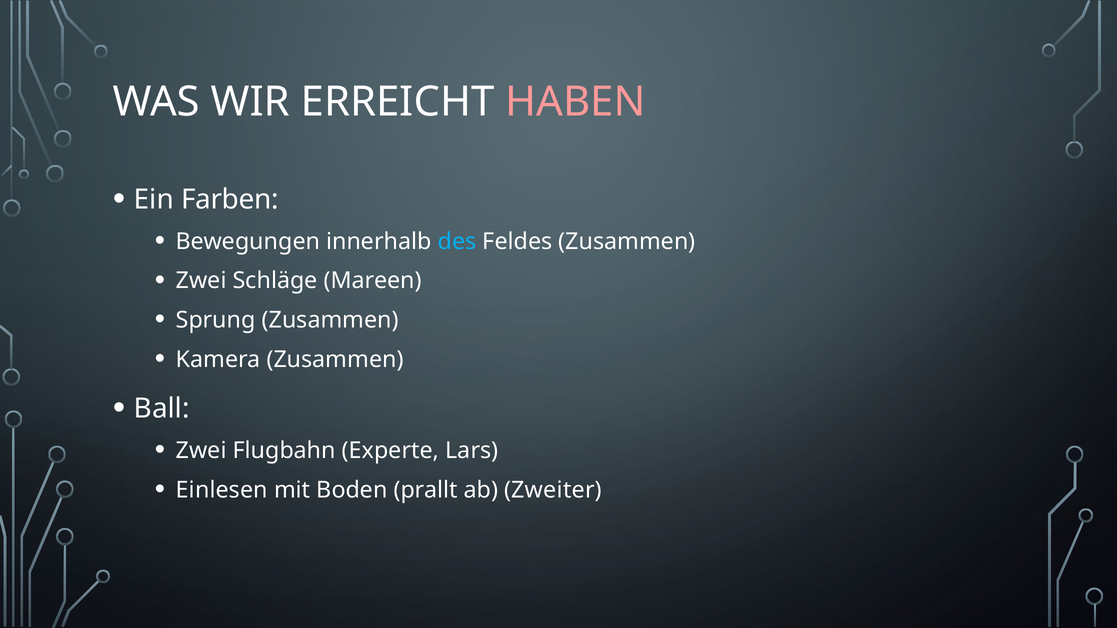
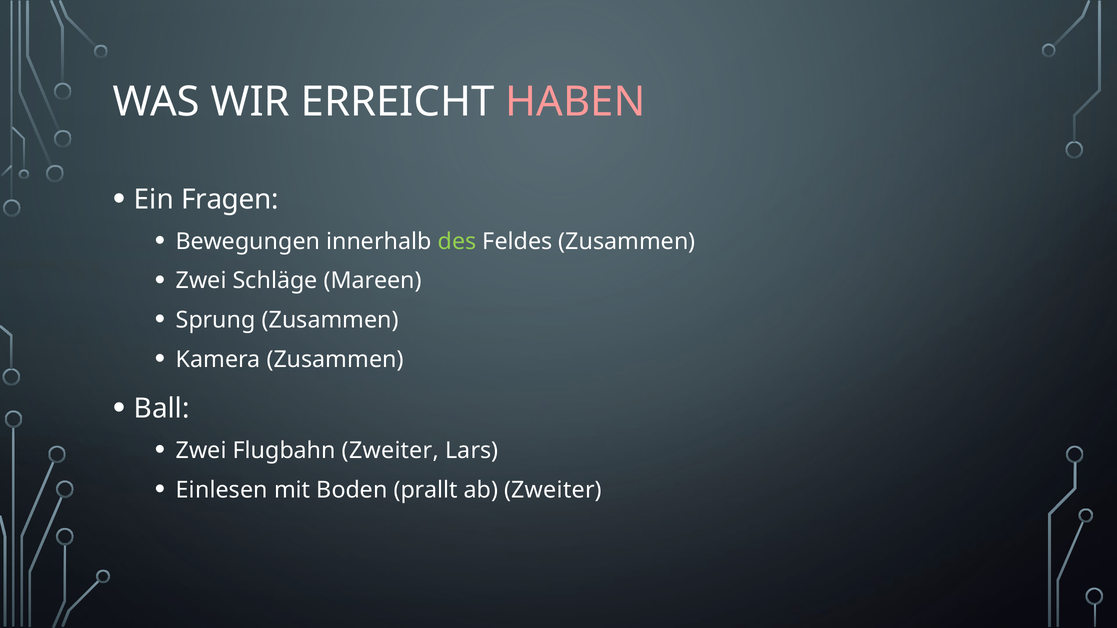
Farben: Farben -> Fragen (230, 200)
des colour: light blue -> light green (457, 241)
Flugbahn Experte: Experte -> Zweiter (390, 451)
